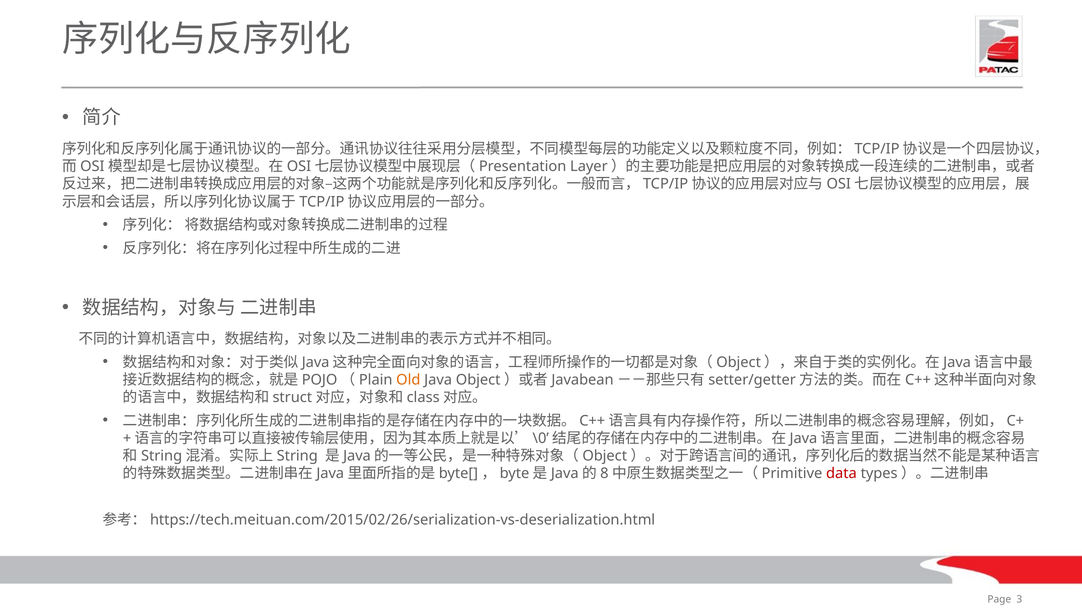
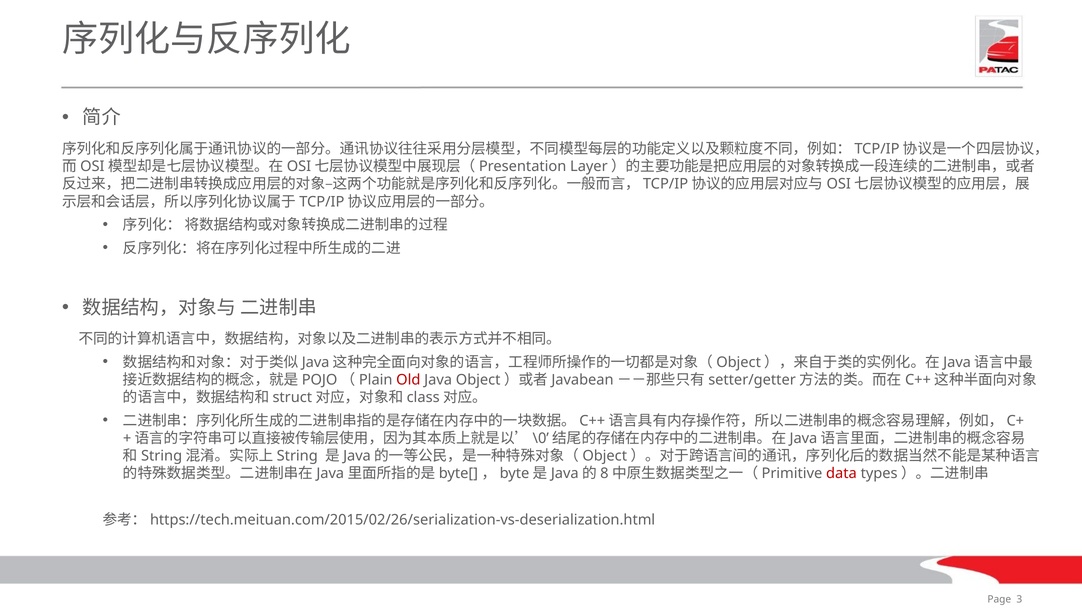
Old colour: orange -> red (408, 380)
